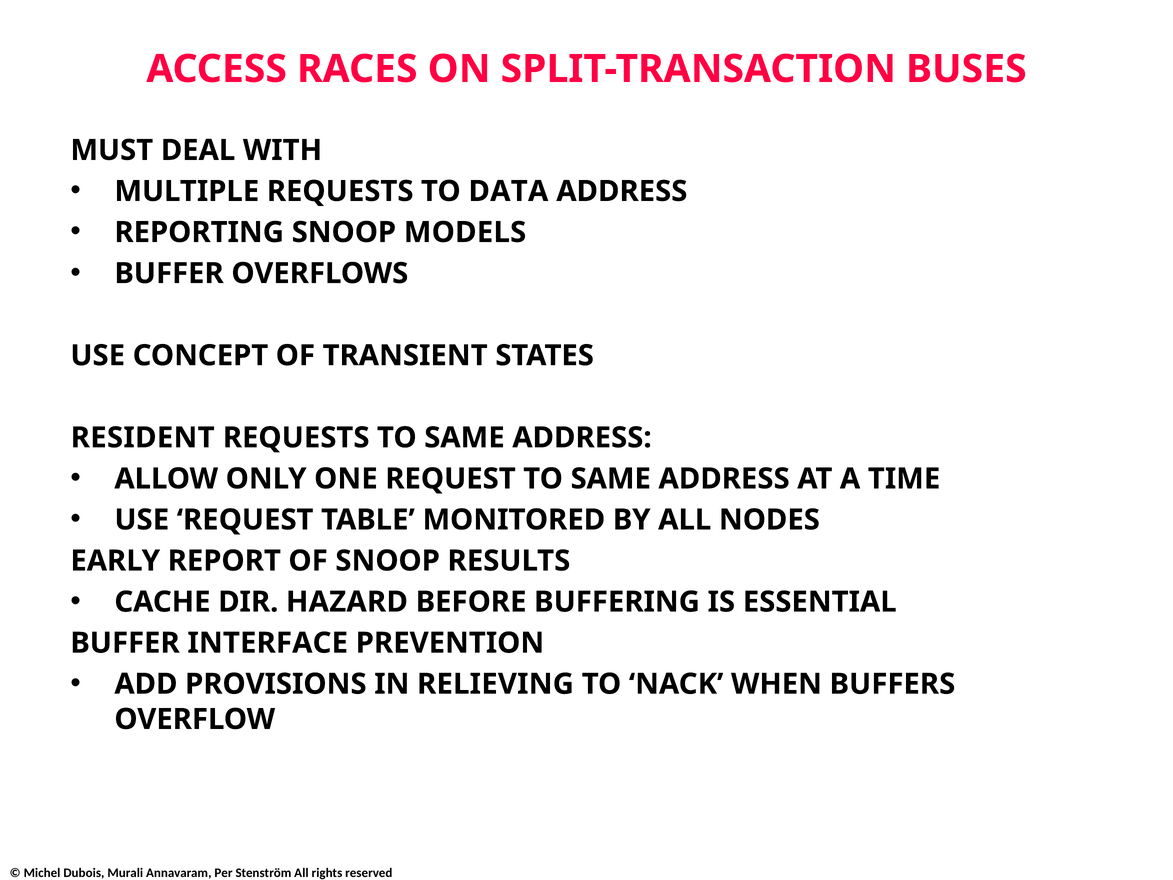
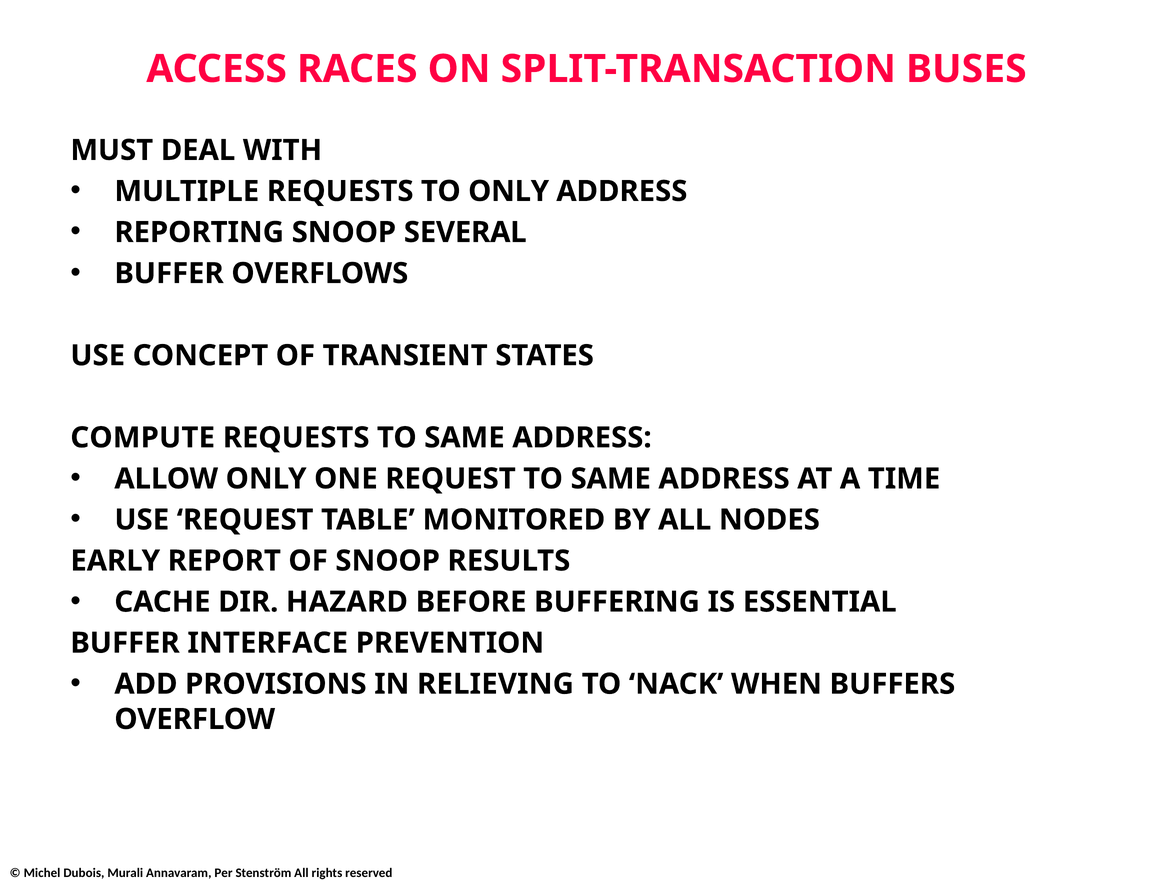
TO DATA: DATA -> ONLY (509, 191)
MODELS: MODELS -> SEVERAL (465, 232)
RESIDENT: RESIDENT -> COMPUTE (143, 438)
